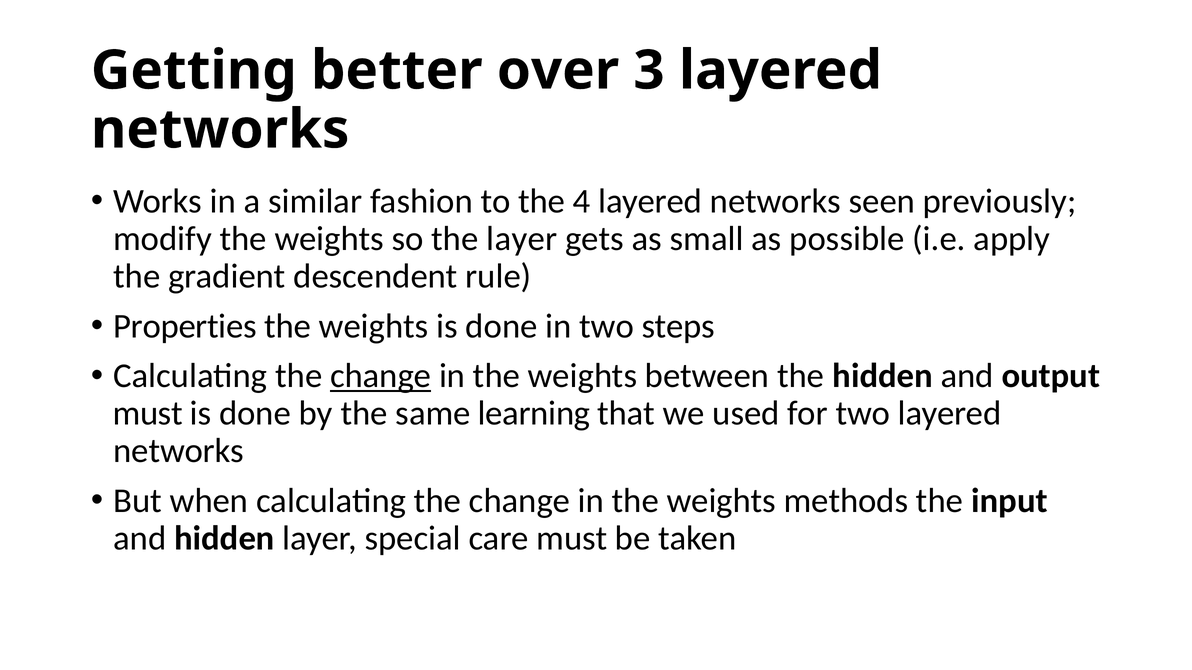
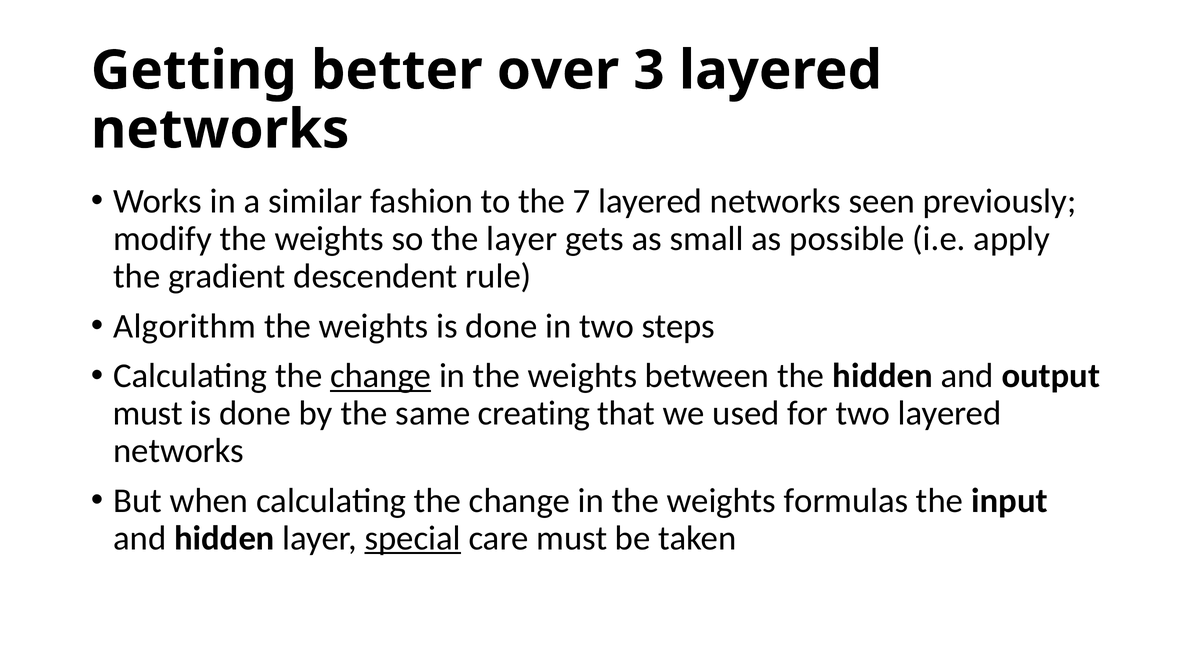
4: 4 -> 7 (582, 201)
Properties: Properties -> Algorithm (185, 326)
learning: learning -> creating (534, 414)
methods: methods -> formulas (846, 501)
special underline: none -> present (413, 539)
